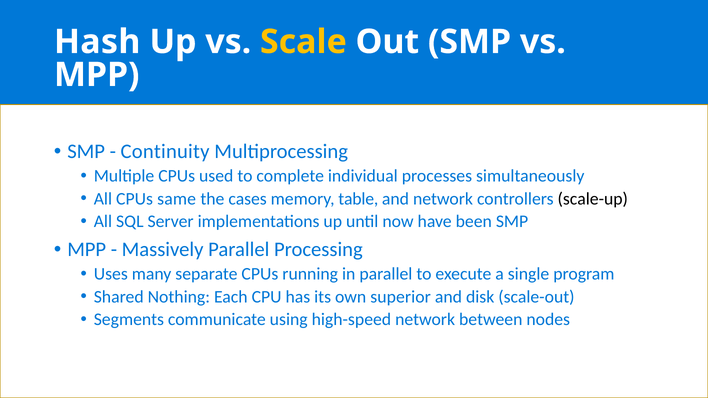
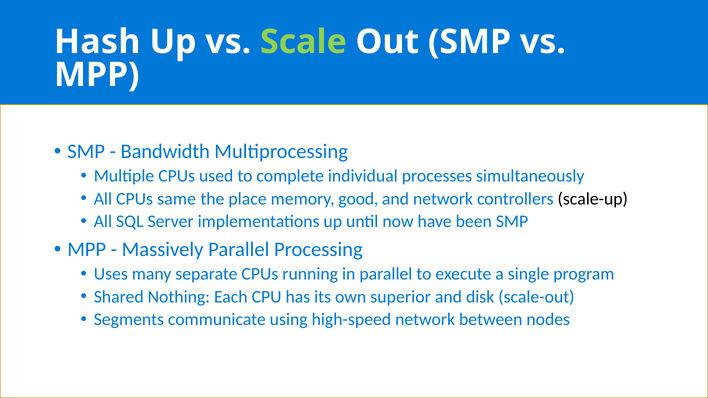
Scale colour: yellow -> light green (303, 42)
Continuity: Continuity -> Bandwidth (165, 152)
cases: cases -> place (248, 199)
table: table -> good (358, 199)
